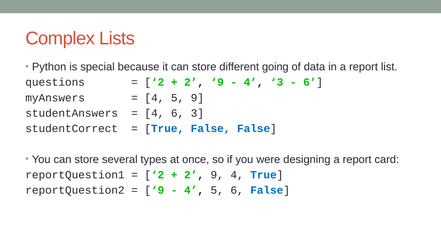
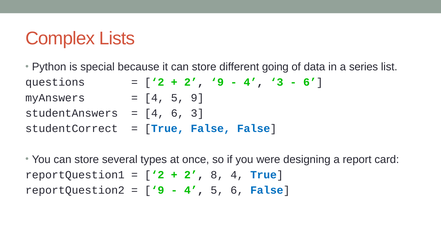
in a report: report -> series (364, 67)
9: 9 -> 8 (217, 175)
